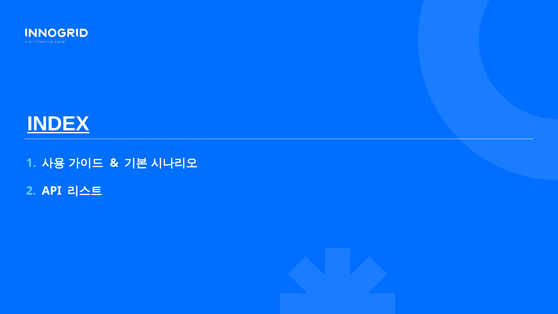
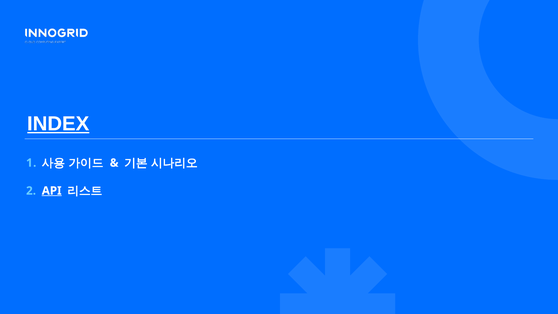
API underline: none -> present (52, 191)
